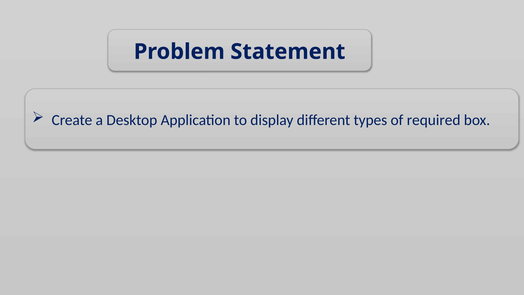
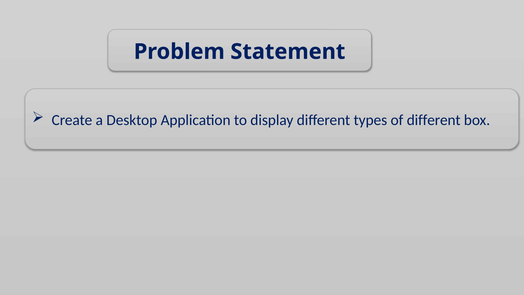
of required: required -> different (434, 120)
